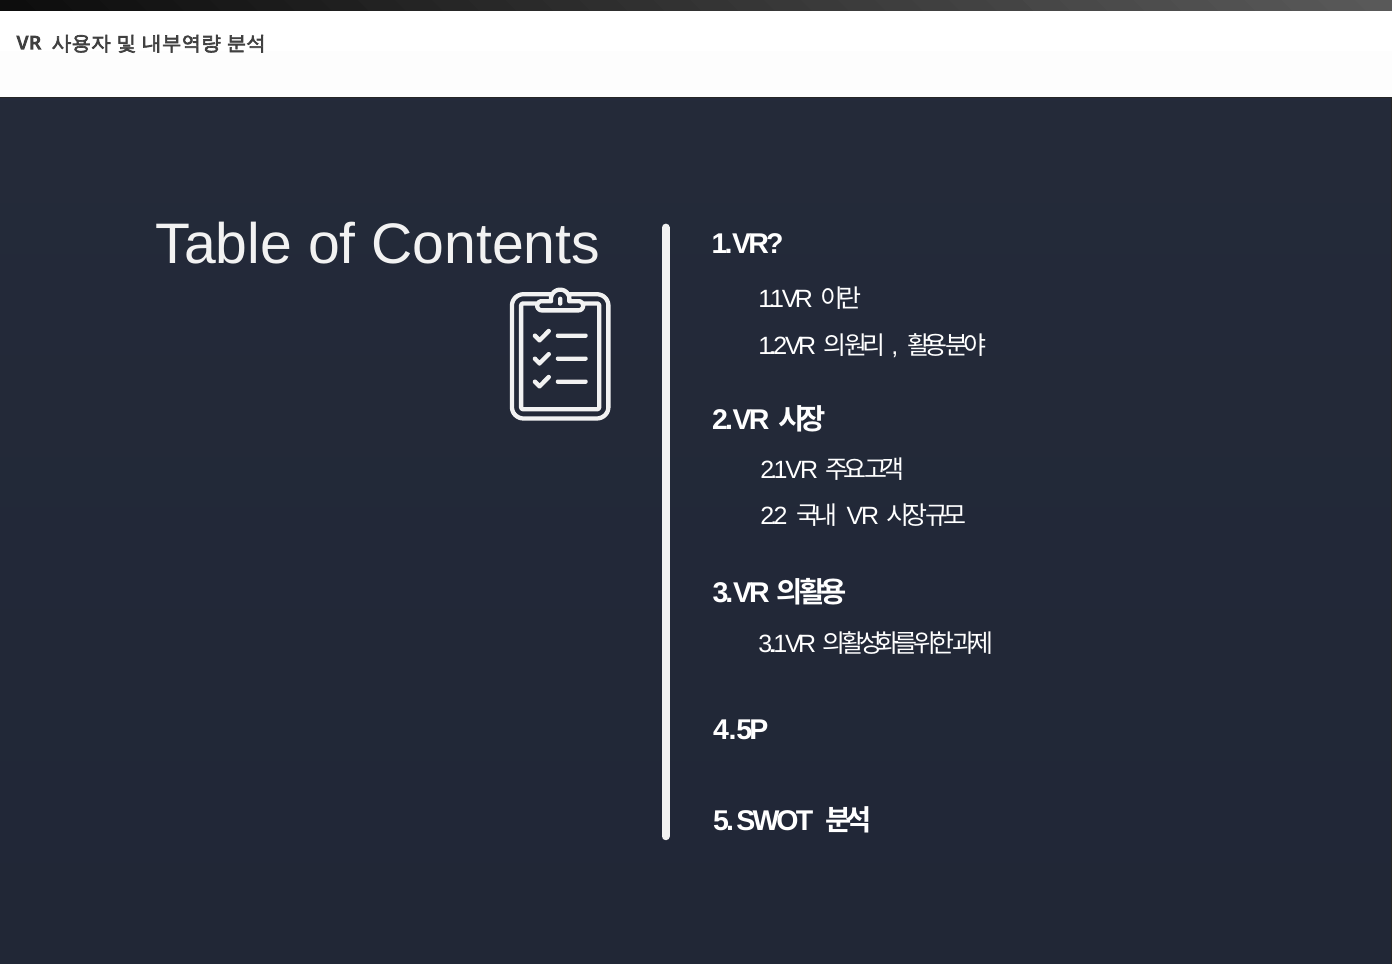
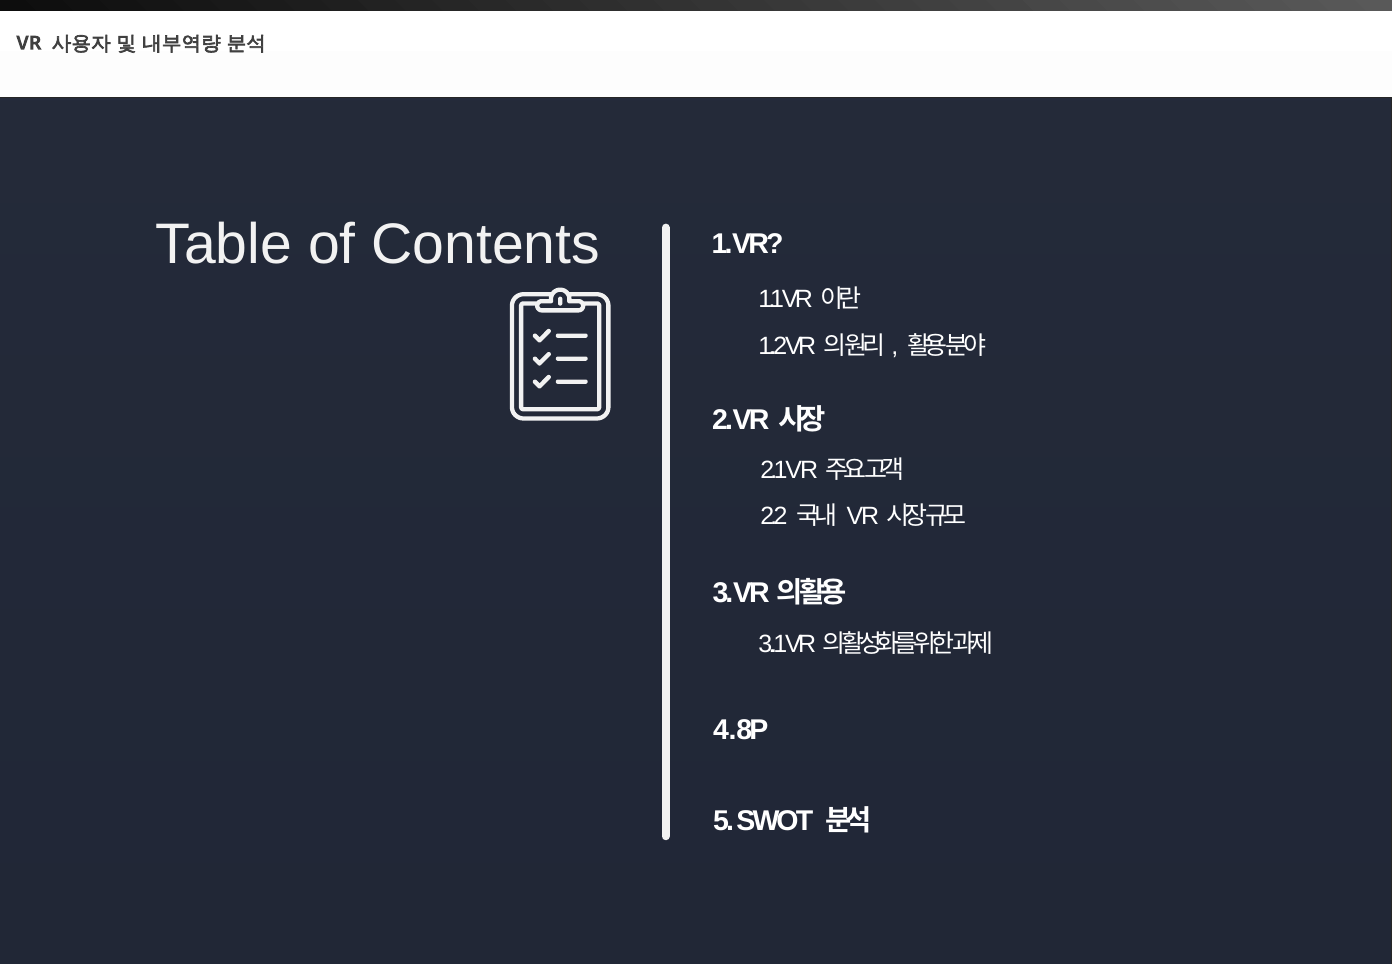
5: 5 -> 8 (744, 730)
